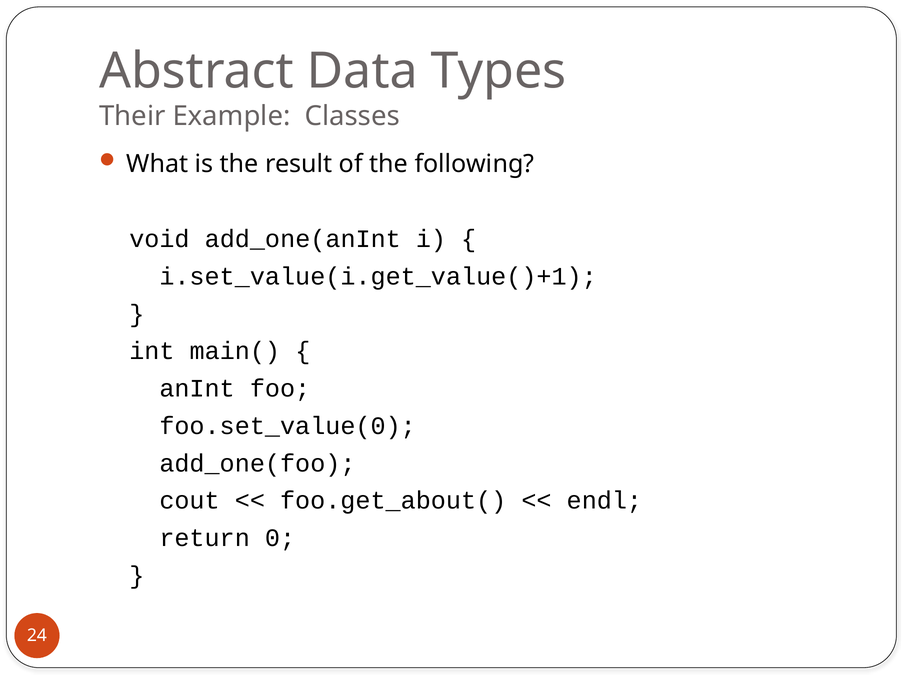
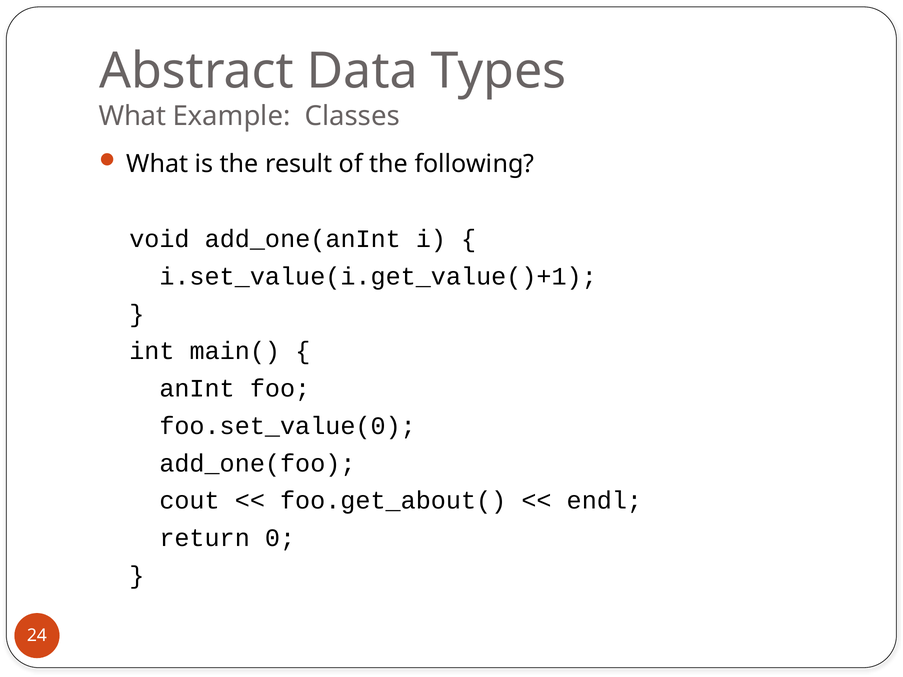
Their: Their -> What (132, 116)
